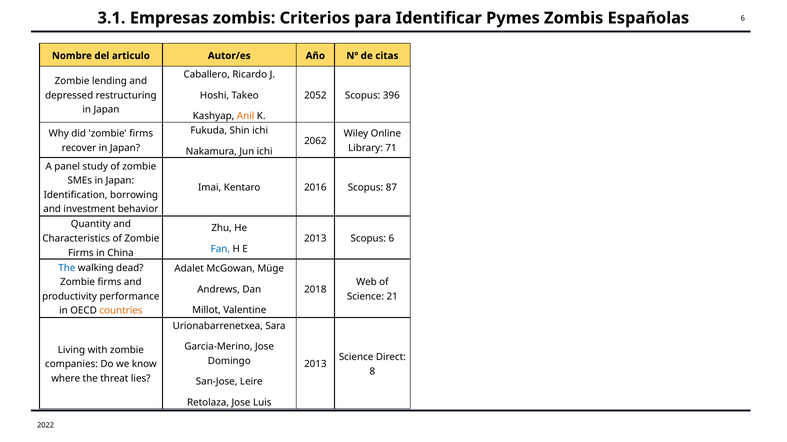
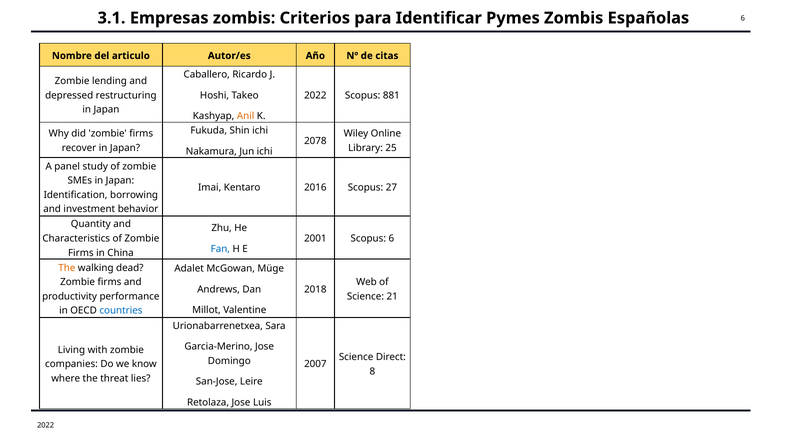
2052: 2052 -> 2022 (315, 95)
396: 396 -> 881 (391, 95)
2062: 2062 -> 2078 (315, 141)
71: 71 -> 25 (391, 148)
87: 87 -> 27 (391, 188)
2013: 2013 -> 2001 (315, 239)
The colour: blue -> orange (67, 268)
countries colour: orange -> blue (121, 311)
2013: 2013 -> 2007 (315, 365)
